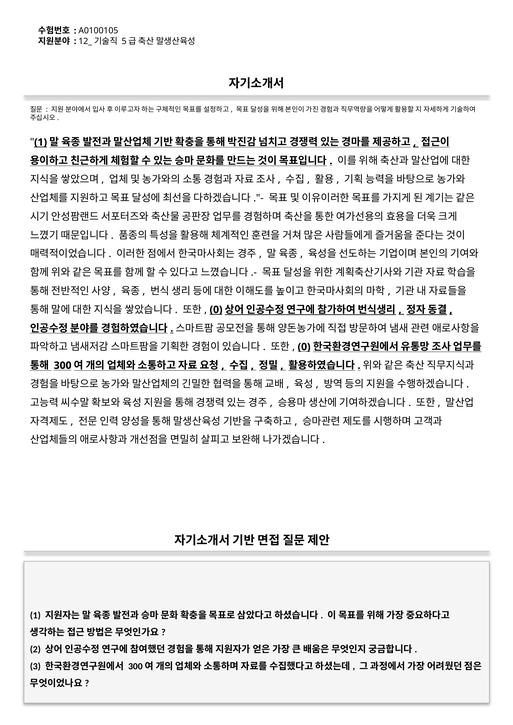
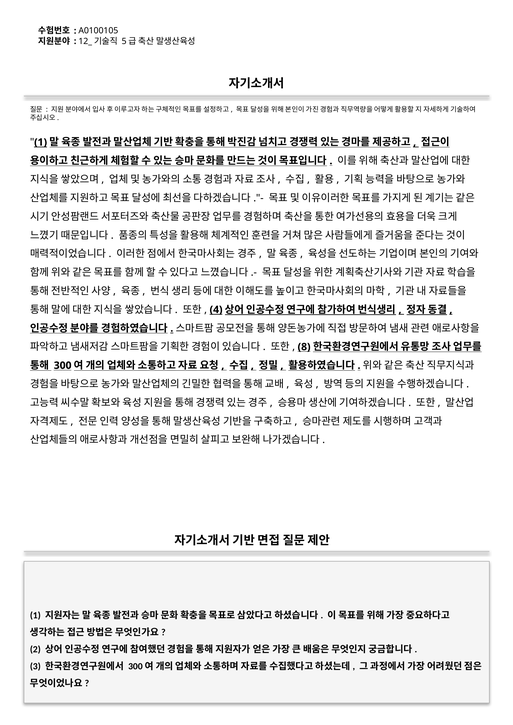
0: 0 -> 4 (216, 310)
0: 0 -> 8 (304, 347)
